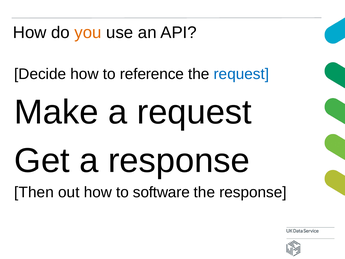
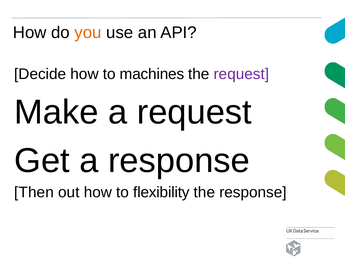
reference: reference -> machines (152, 74)
request colour: blue -> purple (241, 74)
software: software -> flexibility (161, 192)
